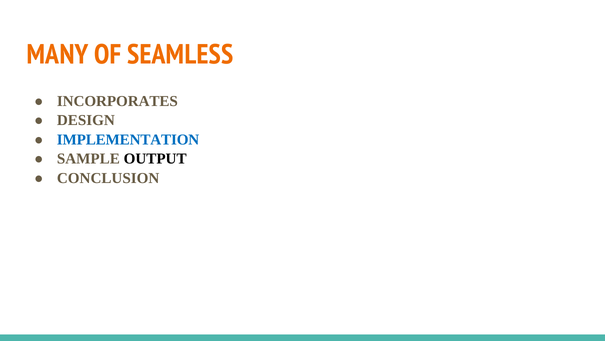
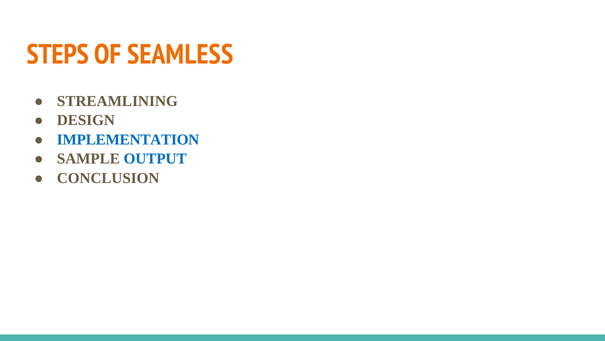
MANY: MANY -> STEPS (58, 55)
INCORPORATES: INCORPORATES -> STREAMLINING (117, 101)
OUTPUT colour: black -> blue (155, 159)
